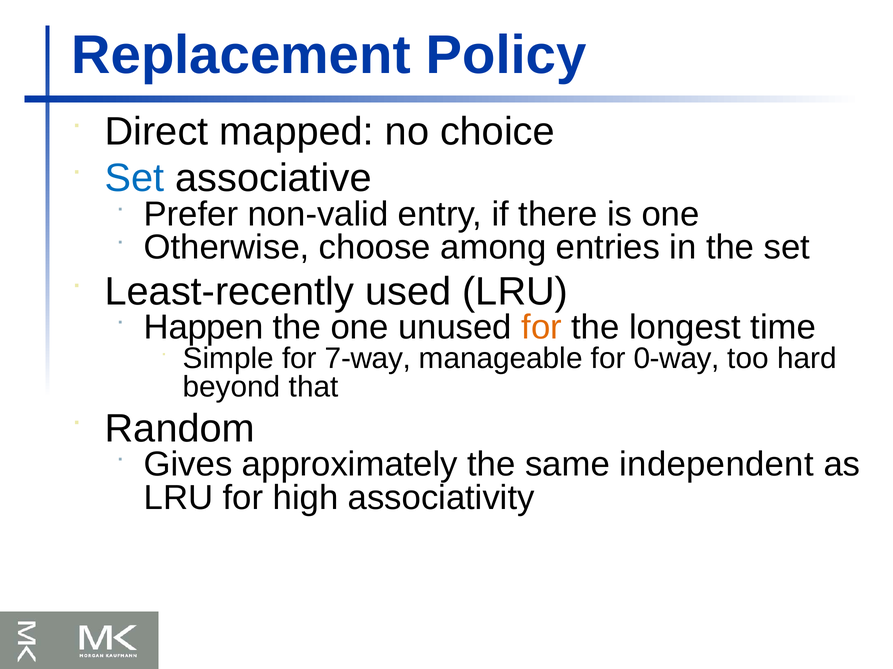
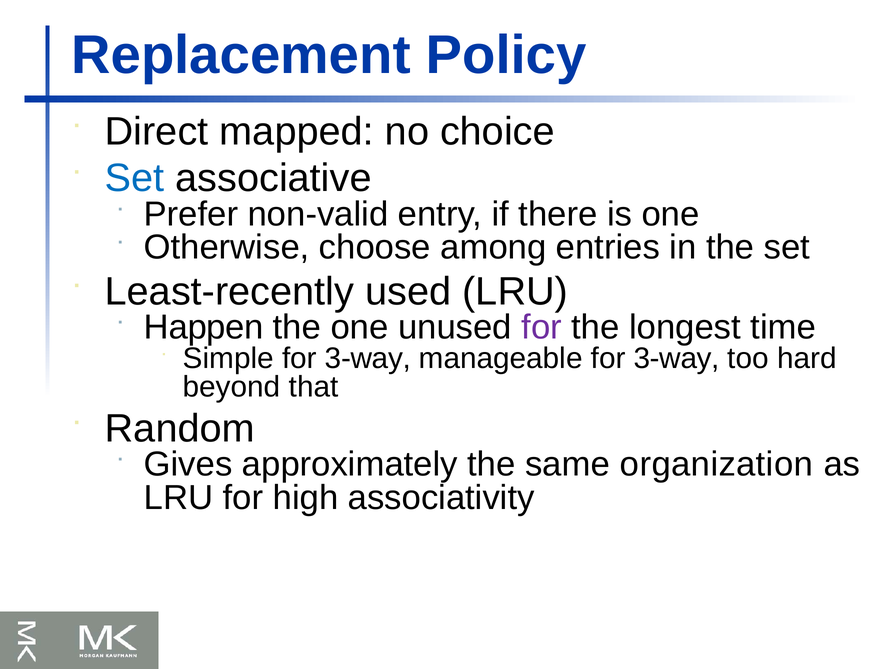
for colour: orange -> purple (542, 328)
Simple for 7-way: 7-way -> 3-way (368, 359)
manageable for 0-way: 0-way -> 3-way (677, 359)
independent: independent -> organization (716, 465)
